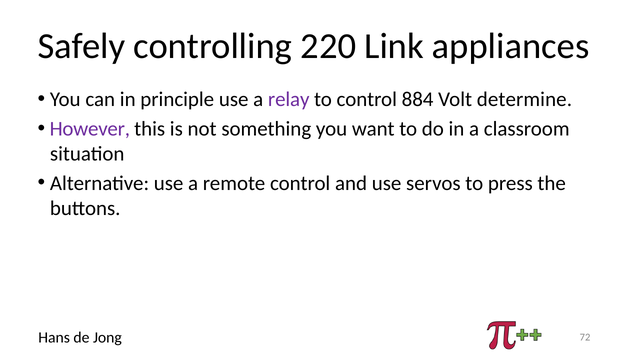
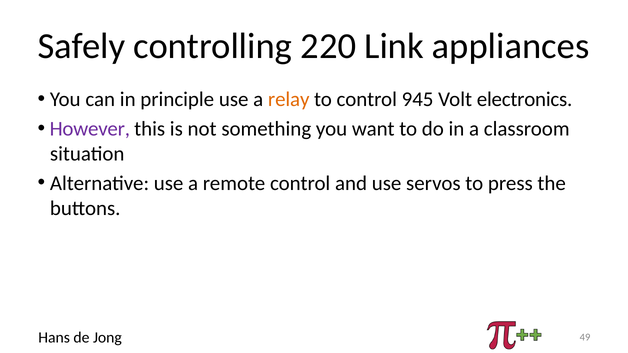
relay colour: purple -> orange (289, 100)
884: 884 -> 945 (418, 100)
determine: determine -> electronics (525, 100)
72: 72 -> 49 (585, 337)
